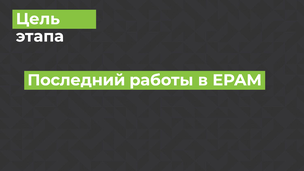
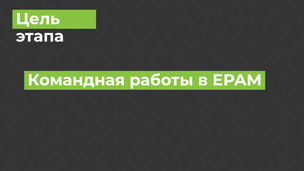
Последний: Последний -> Командная (76, 80)
